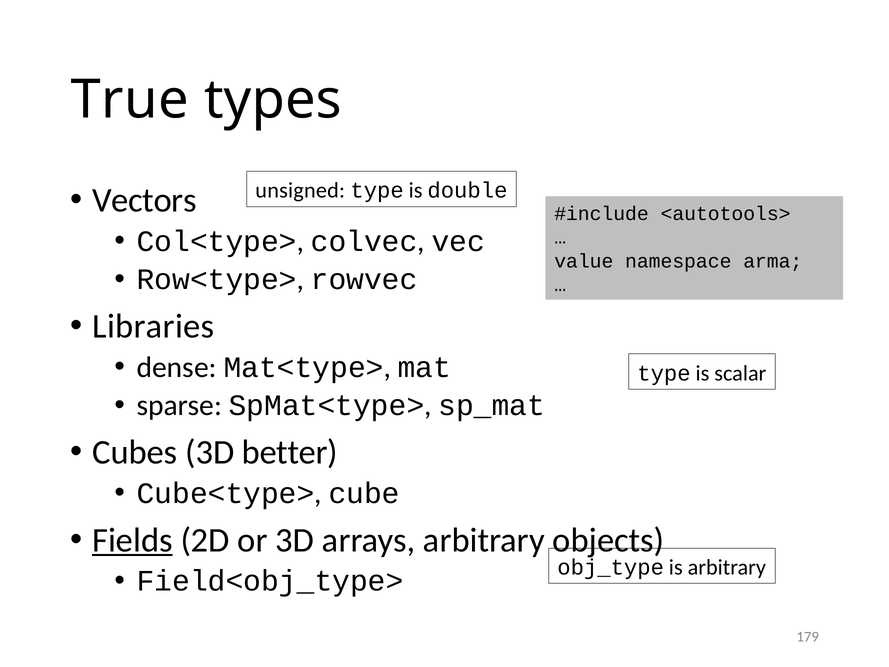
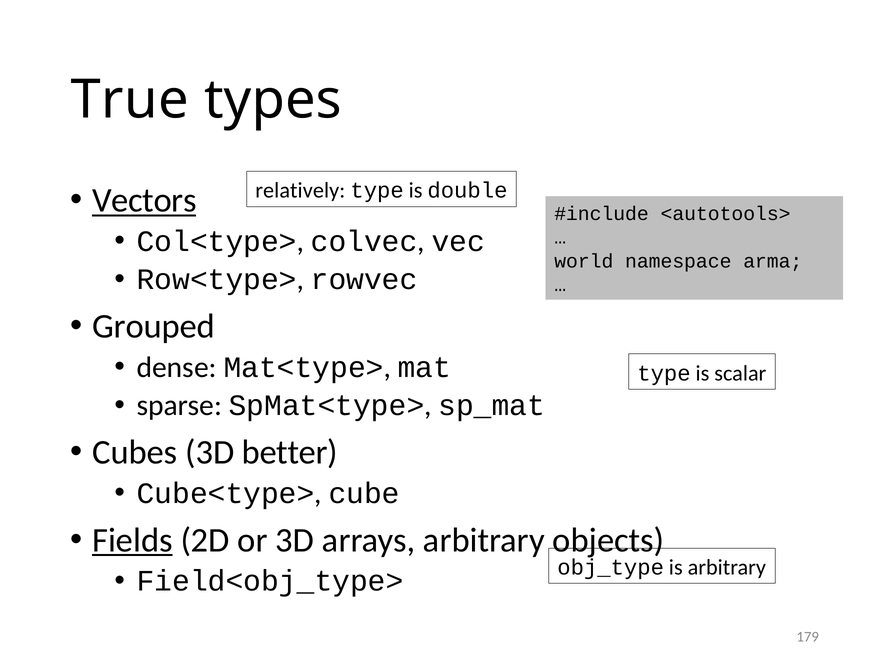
unsigned: unsigned -> relatively (300, 190)
Vectors underline: none -> present (144, 200)
value: value -> world (584, 261)
Libraries: Libraries -> Grouped (154, 326)
